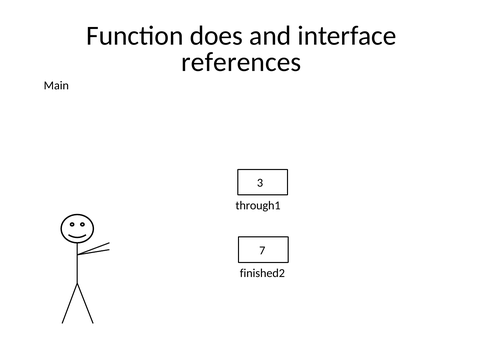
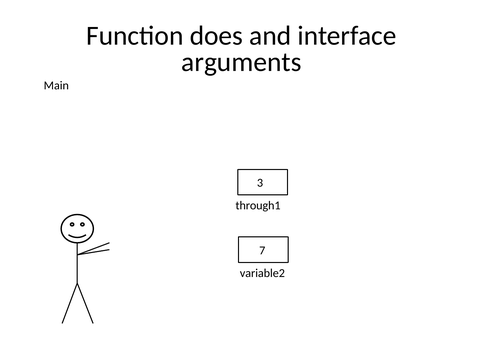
references: references -> arguments (241, 62)
finished2: finished2 -> variable2 (262, 273)
